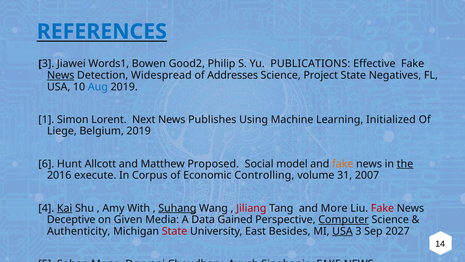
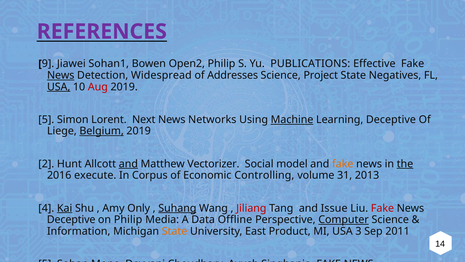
REFERENCES colour: blue -> purple (102, 32)
3: 3 -> 9 (48, 64)
Words1: Words1 -> Sohan1 (109, 64)
Good2: Good2 -> Open2 (187, 64)
USA underline: none -> present (59, 87)
Aug colour: blue -> red (98, 87)
1: 1 -> 5 (46, 119)
Publishes: Publishes -> Networks (212, 119)
Machine underline: none -> present (292, 119)
Learning Initialized: Initialized -> Deceptive (391, 119)
Belgium underline: none -> present (102, 131)
6: 6 -> 2 (46, 164)
and underline: none -> present (128, 164)
Proposed: Proposed -> Vectorizer (213, 164)
2007: 2007 -> 2013 (367, 175)
With: With -> Only (139, 208)
More: More -> Issue (334, 208)
on Given: Given -> Philip (128, 219)
Gained: Gained -> Offline (235, 219)
Authenticity: Authenticity -> Information (79, 231)
State colour: red -> orange (175, 231)
Besides: Besides -> Product (290, 231)
USA underline: present -> none (342, 231)
2027: 2027 -> 2011 (398, 231)
